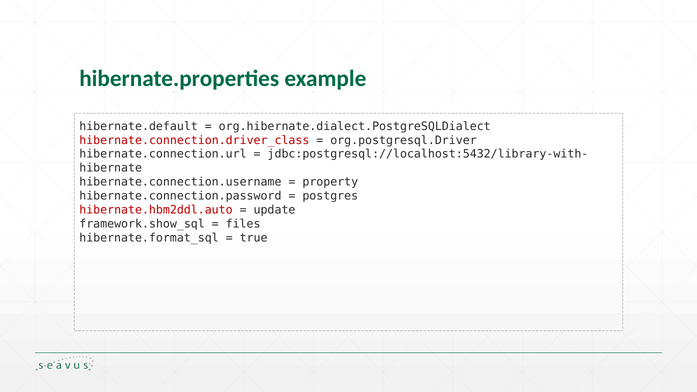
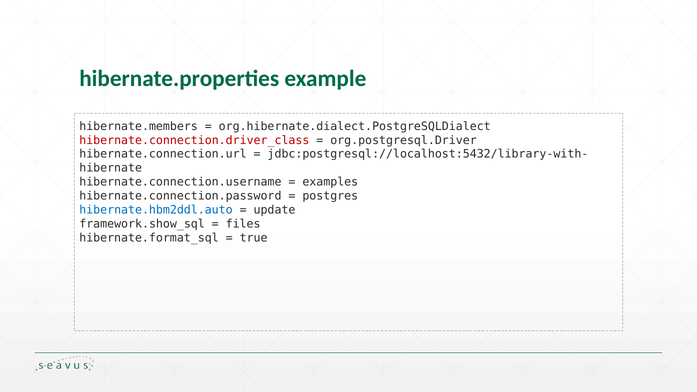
hibernate.default: hibernate.default -> hibernate.members (139, 126)
property: property -> examples (330, 182)
hibernate.hbm2ddl.auto colour: red -> blue (156, 210)
